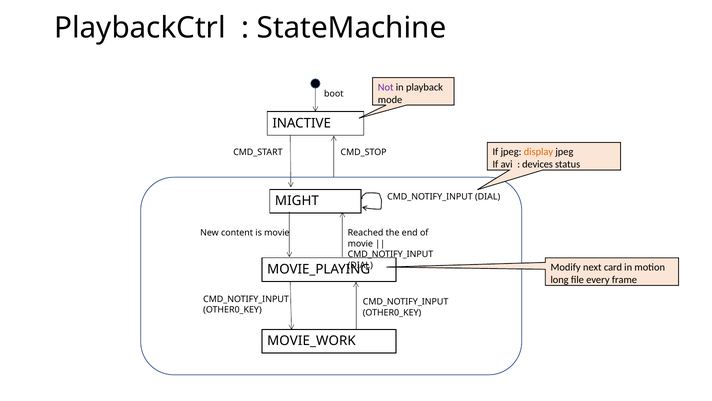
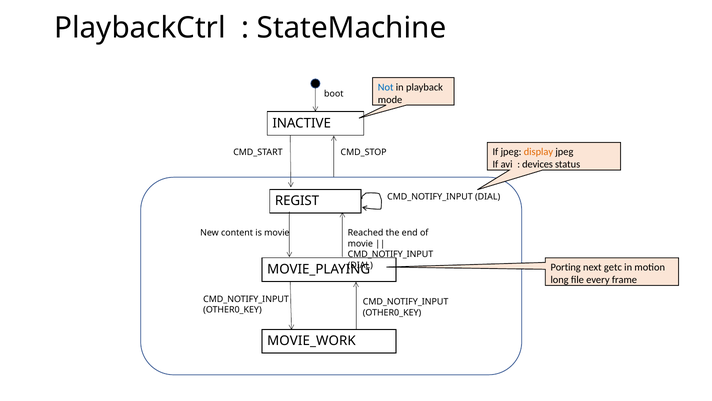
Not colour: purple -> blue (386, 87)
MIGHT: MIGHT -> REGIST (297, 201)
Modify: Modify -> Porting (566, 267)
card: card -> getc (613, 267)
